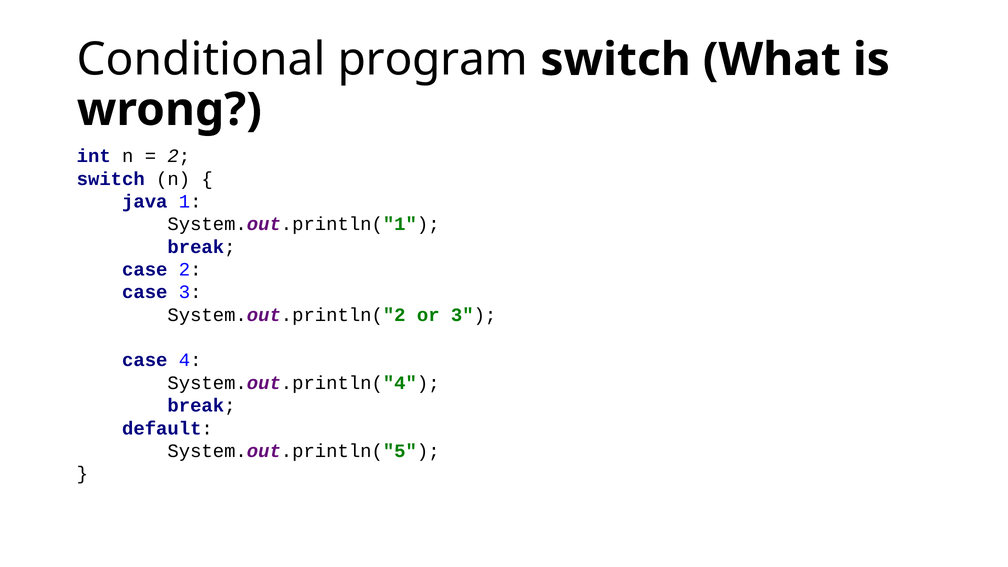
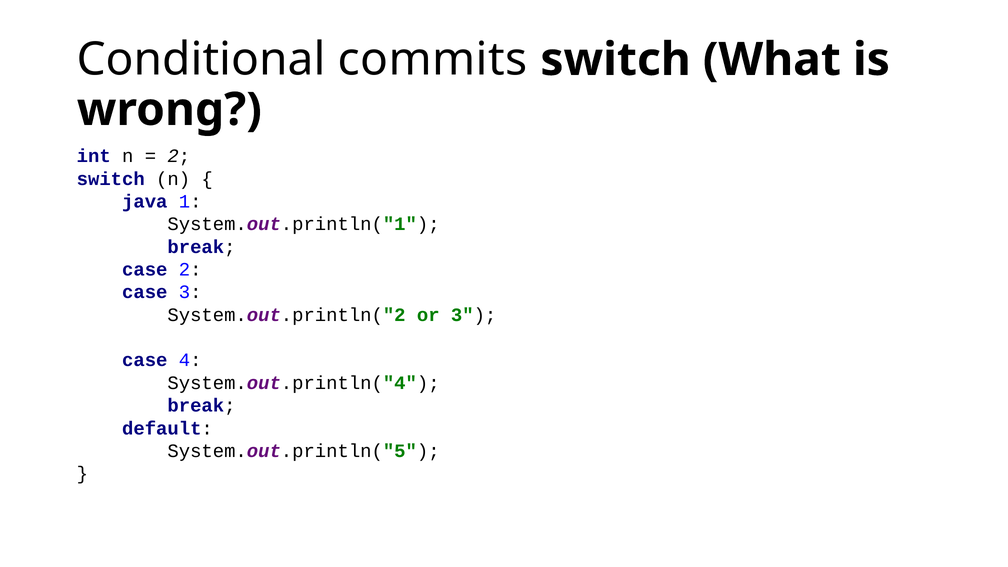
program: program -> commits (433, 60)
